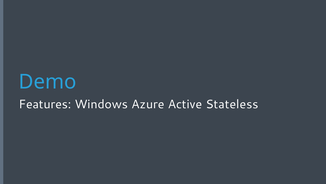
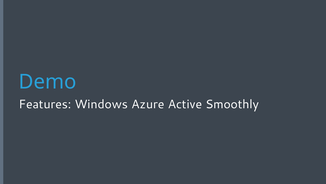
Stateless: Stateless -> Smoothly (232, 104)
